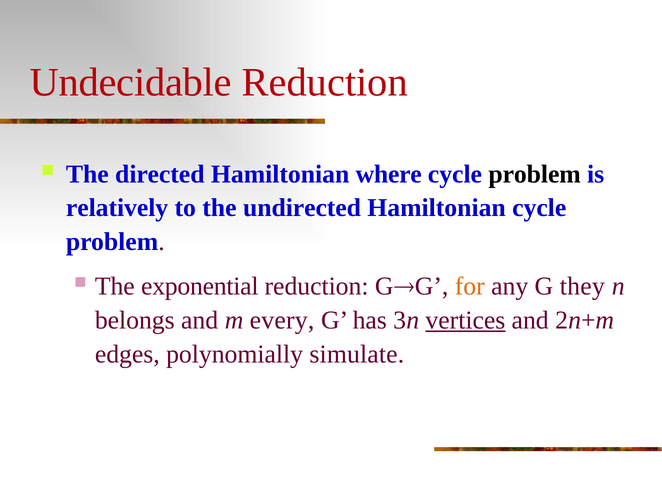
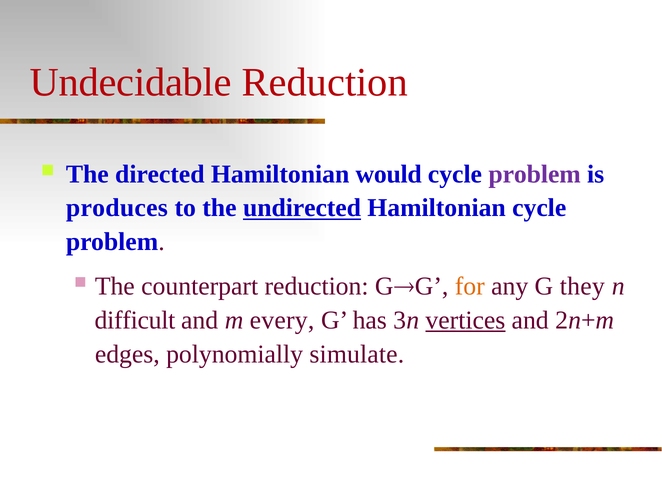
where: where -> would (389, 174)
problem colour: black -> purple (535, 174)
relatively: relatively -> produces (117, 208)
undirected underline: none -> present (302, 208)
exponential: exponential -> counterpart (200, 286)
belongs: belongs -> difficult (135, 320)
